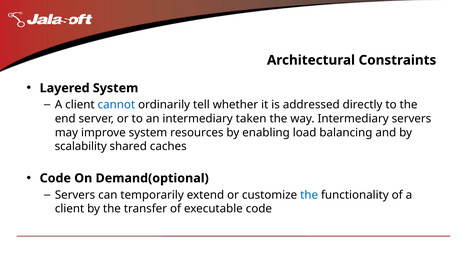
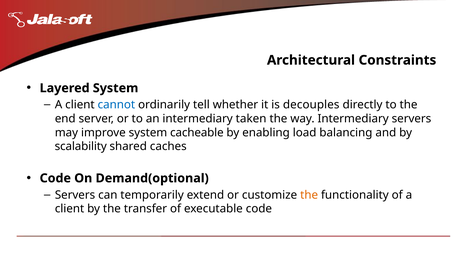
addressed: addressed -> decouples (311, 105)
resources: resources -> cacheable (197, 133)
the colour: blue -> orange (309, 195)
